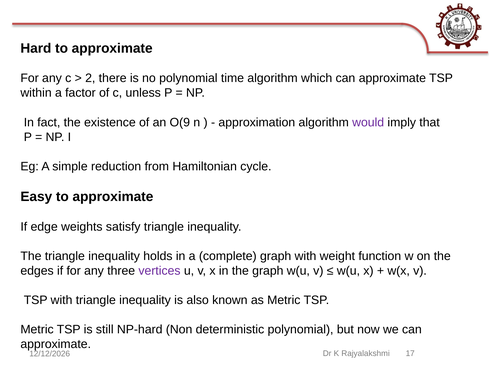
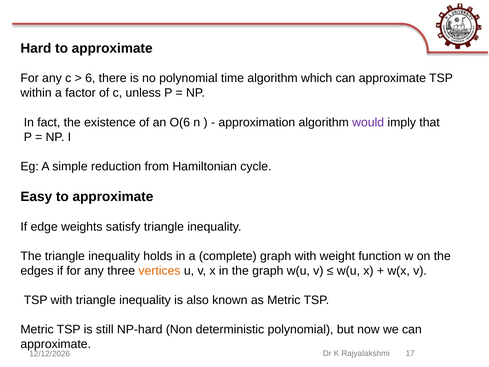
2: 2 -> 6 (90, 78)
O(9: O(9 -> O(6 (180, 122)
vertices colour: purple -> orange (159, 271)
